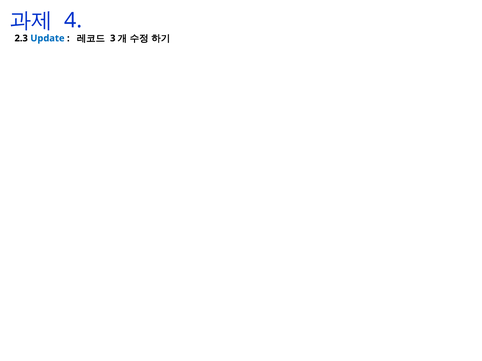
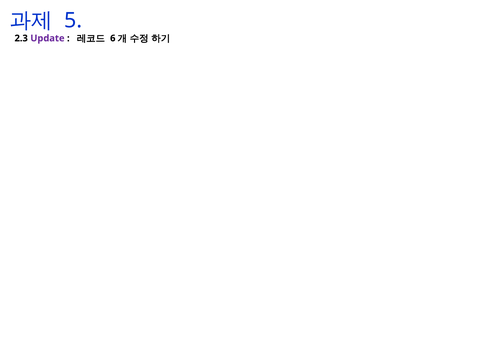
4: 4 -> 5 (73, 21)
Update colour: blue -> purple (47, 38)
3: 3 -> 6 (113, 38)
